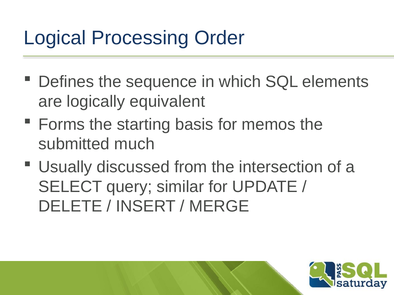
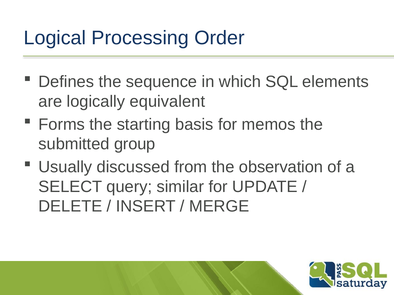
much: much -> group (135, 144)
intersection: intersection -> observation (281, 167)
